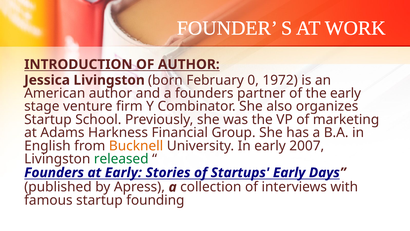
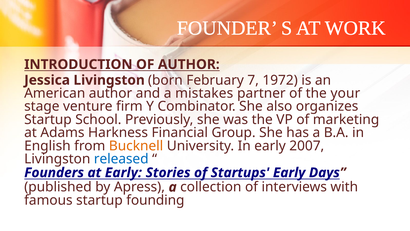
0: 0 -> 7 (253, 80)
a founders: founders -> mistakes (204, 93)
the early: early -> your (345, 93)
released colour: green -> blue (121, 159)
